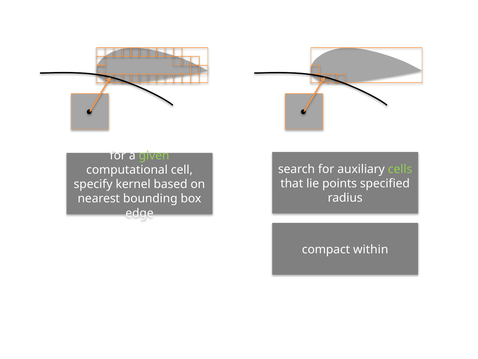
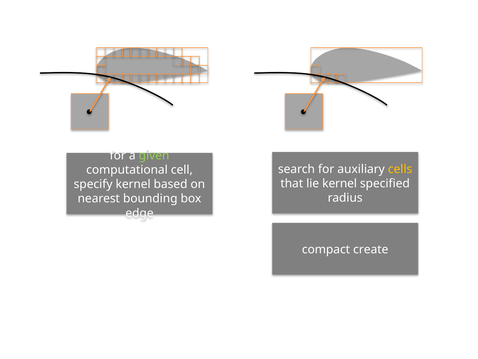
cells colour: light green -> yellow (400, 169)
lie points: points -> kernel (340, 183)
within: within -> create (371, 249)
